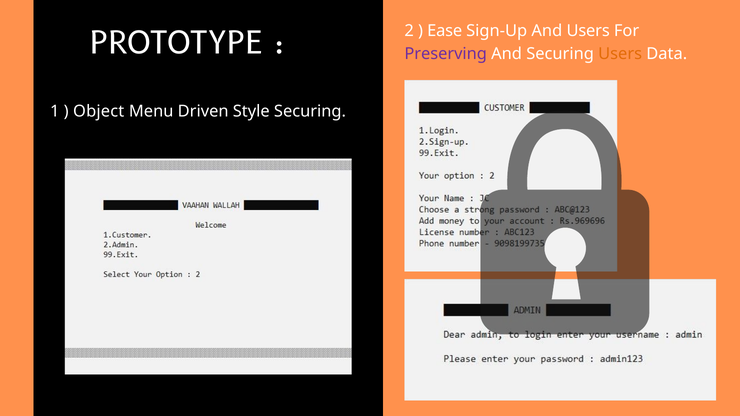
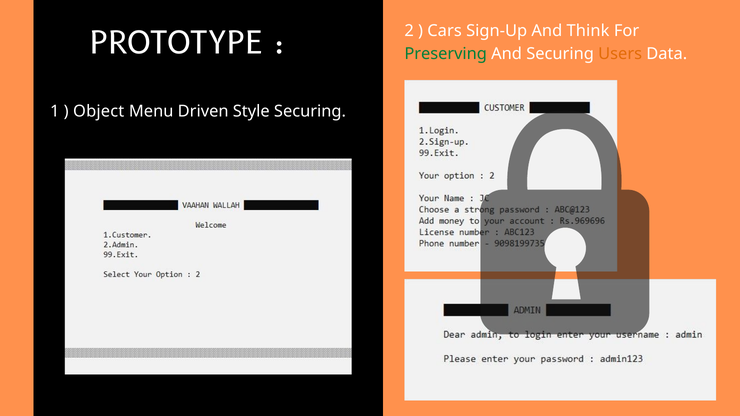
Ease: Ease -> Cars (445, 31)
And Users: Users -> Think (588, 31)
Preserving colour: purple -> green (446, 54)
